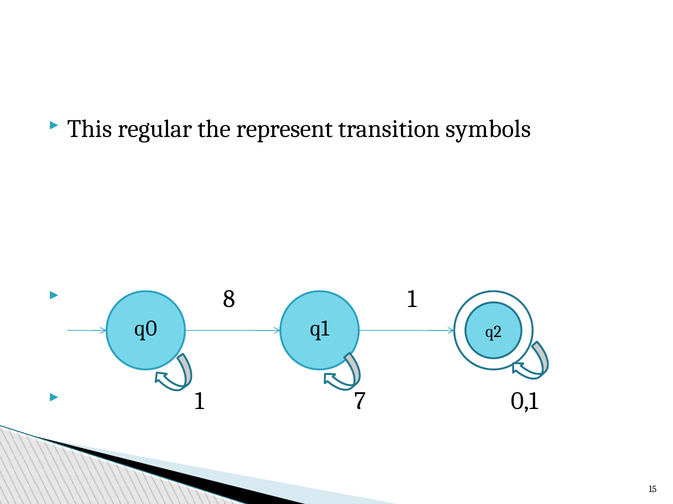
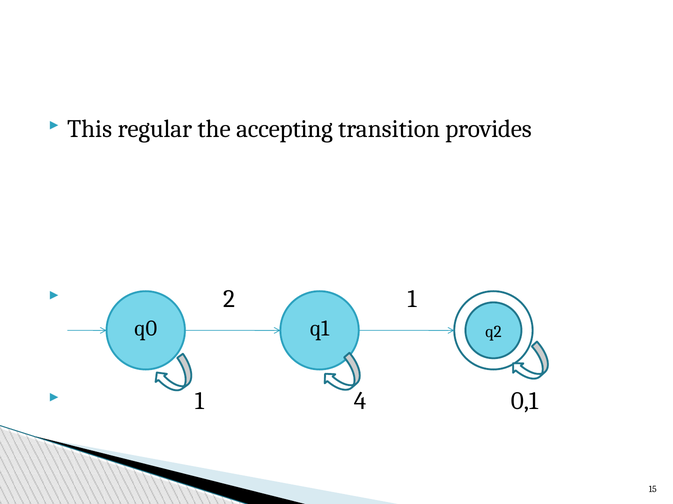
represent: represent -> accepting (284, 129)
symbols: symbols -> provides (488, 129)
8: 8 -> 2 (229, 299)
7: 7 -> 4 (360, 402)
